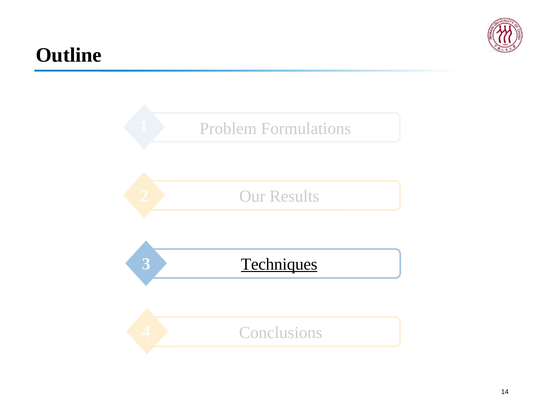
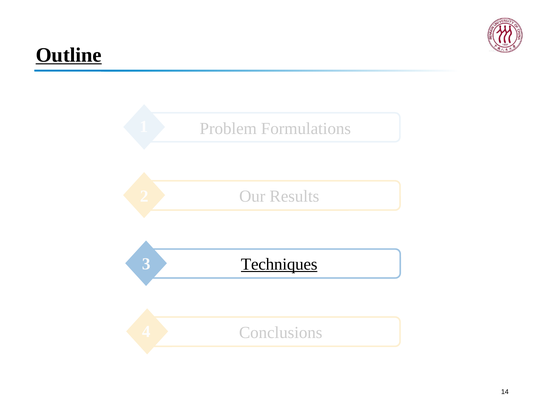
Outline underline: none -> present (69, 55)
